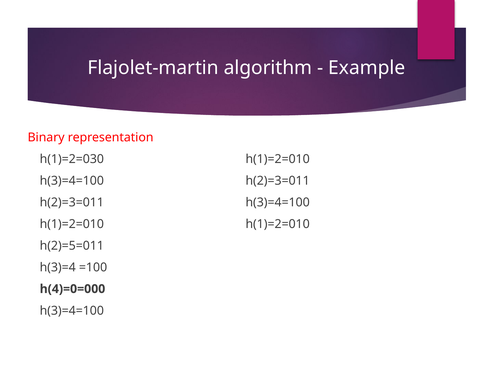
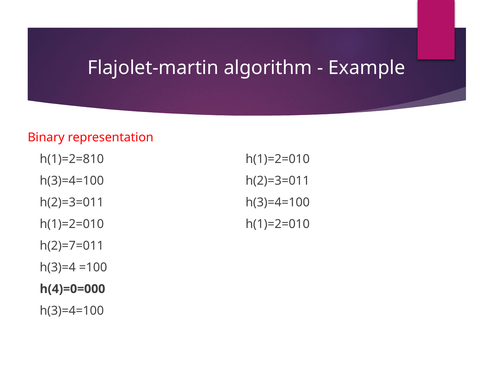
h(1)=2=030: h(1)=2=030 -> h(1)=2=810 (72, 159)
h(2)=5=011: h(2)=5=011 -> h(2)=7=011 (72, 245)
